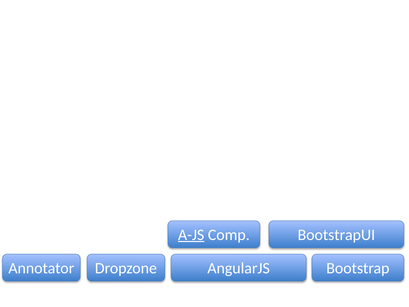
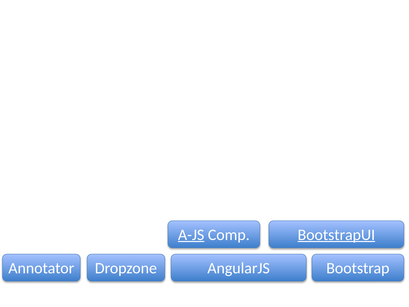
BootstrapUI underline: none -> present (336, 235)
